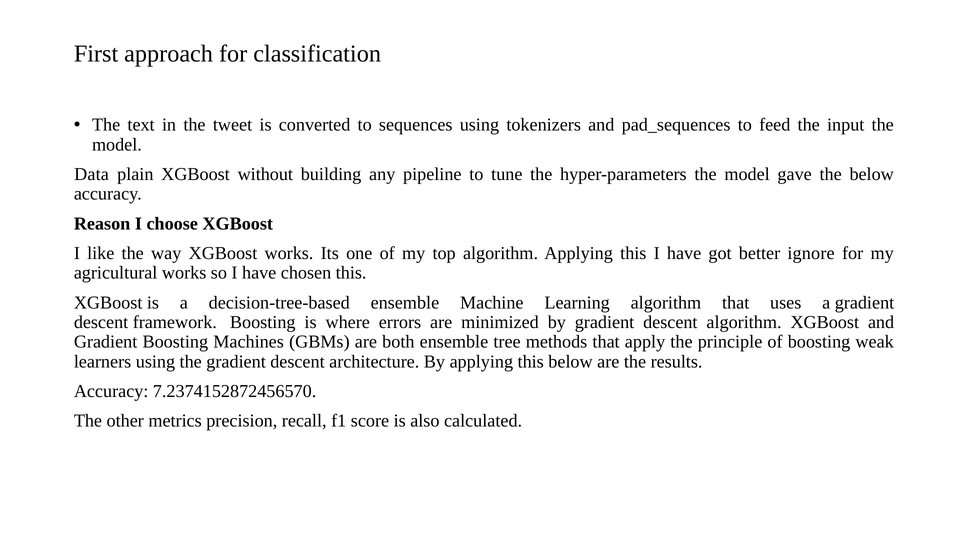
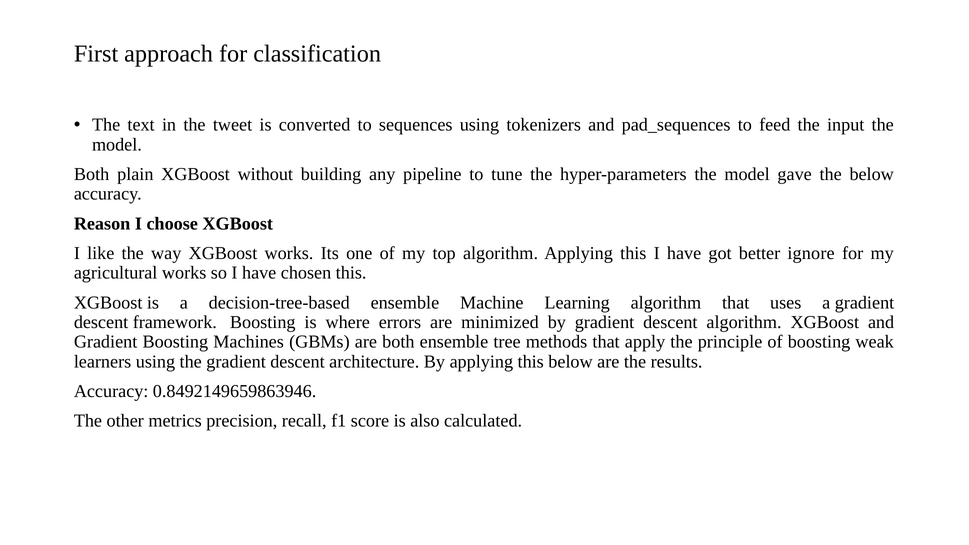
Data: Data -> Both (92, 174)
7.2374152872456570: 7.2374152872456570 -> 0.8492149659863946 (235, 391)
